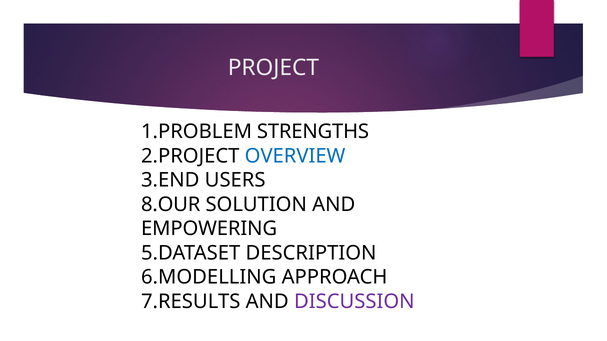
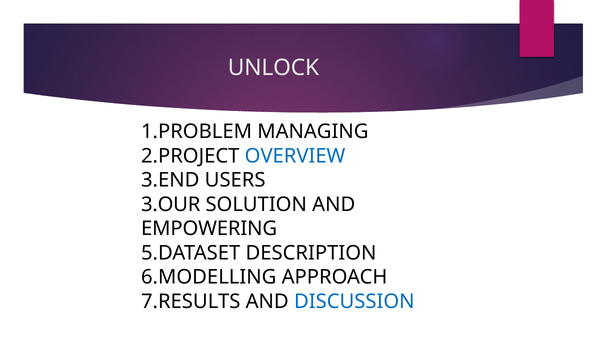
PROJECT: PROJECT -> UNLOCK (273, 68)
STRENGTHS: STRENGTHS -> MANAGING (313, 132)
8.OUR: 8.OUR -> 3.OUR (171, 205)
DISCUSSION colour: purple -> blue (354, 302)
